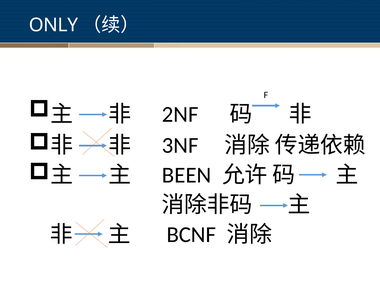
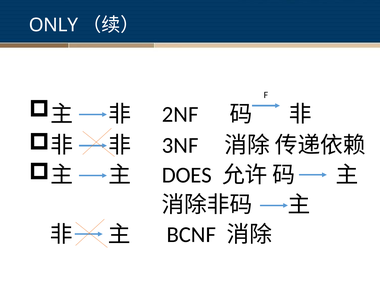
BEEN: BEEN -> DOES (187, 175)
